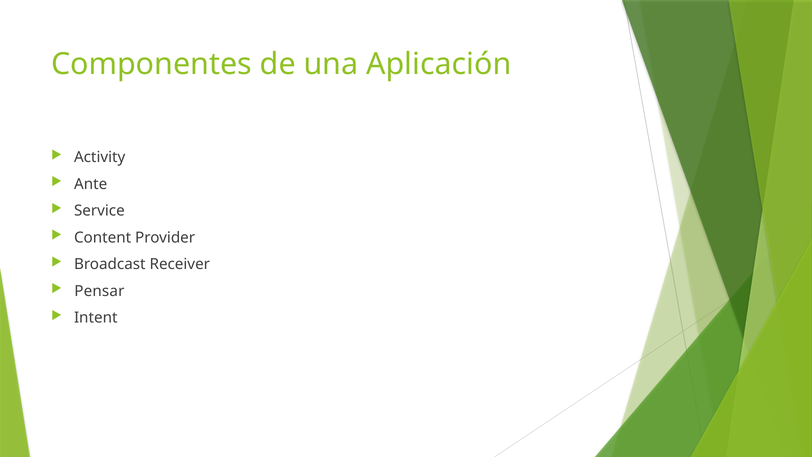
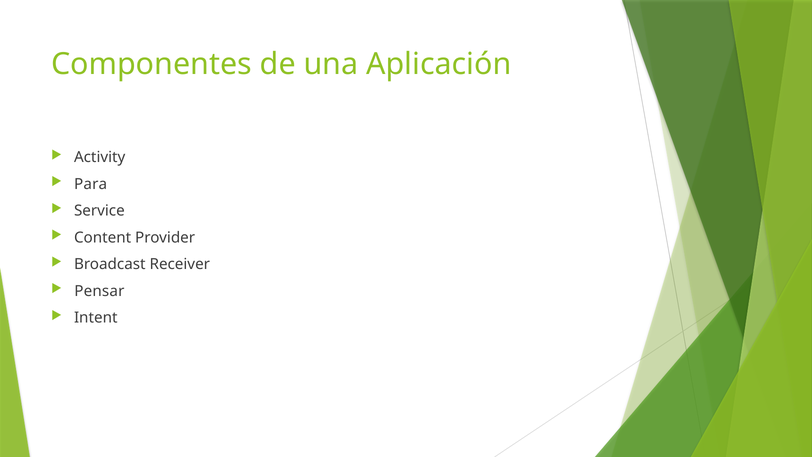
Ante: Ante -> Para (91, 184)
